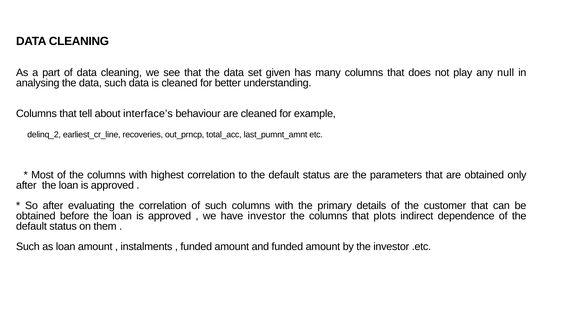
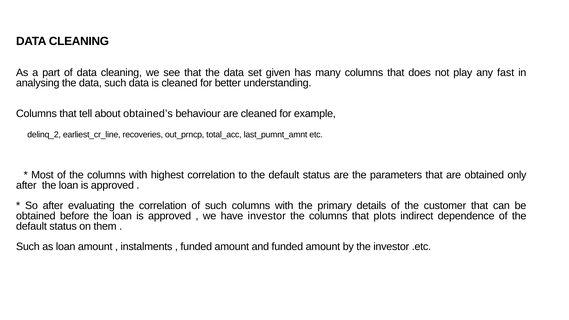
null: null -> fast (506, 73)
interface’s: interface’s -> obtained’s (148, 114)
